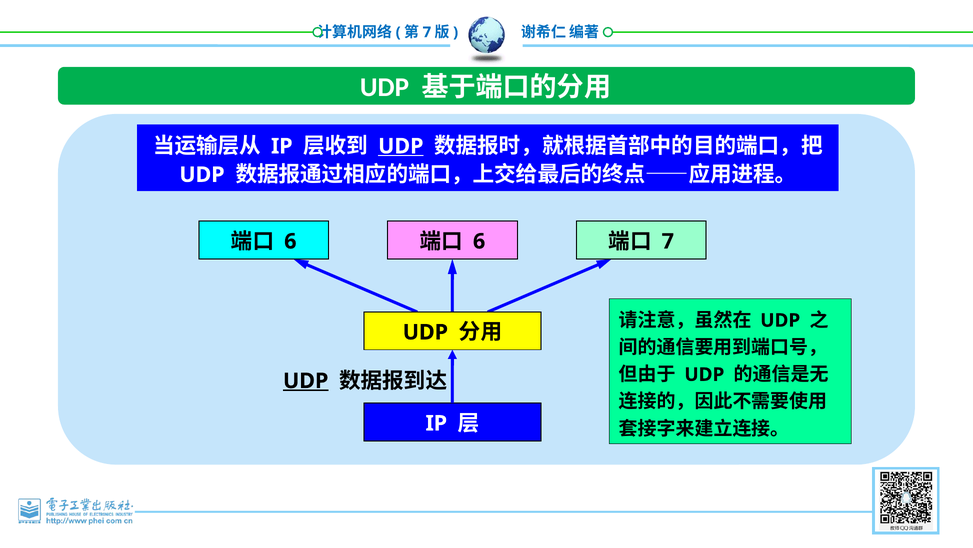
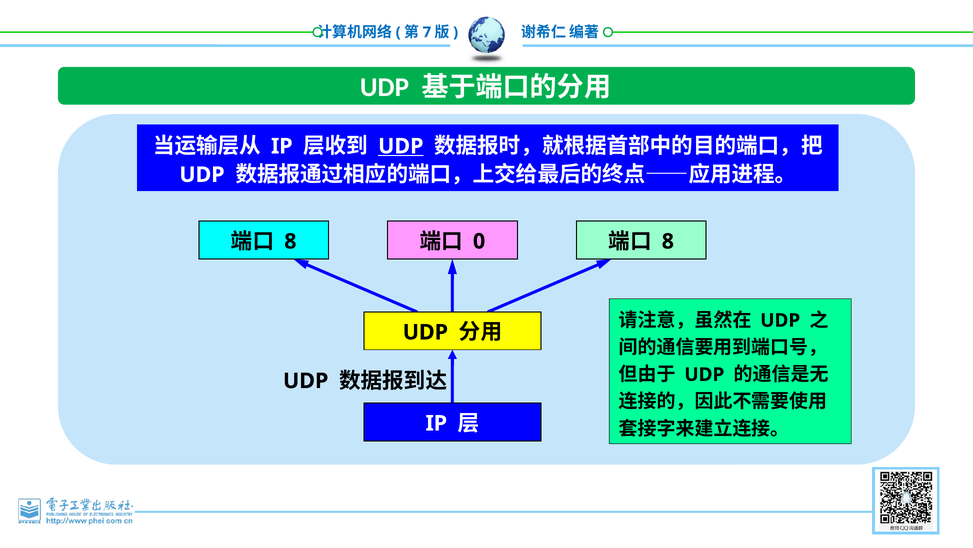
6: 6 -> 8 (290, 241)
6: 6 -> 0 (479, 241)
7: 7 -> 8 (668, 241)
UDP underline: present -> none (306, 381)
